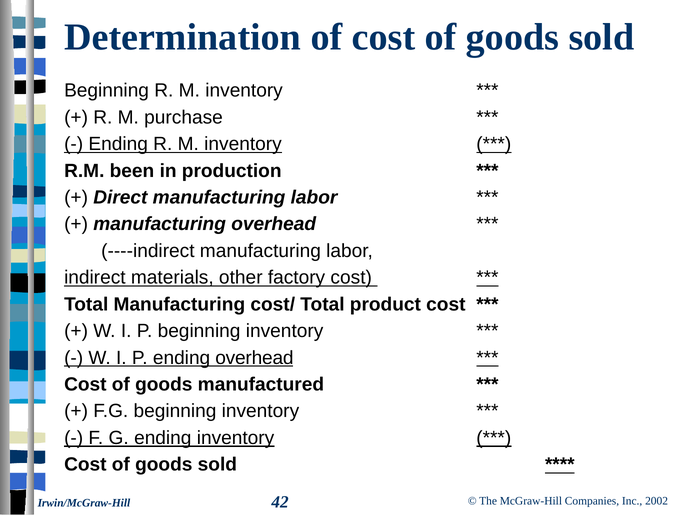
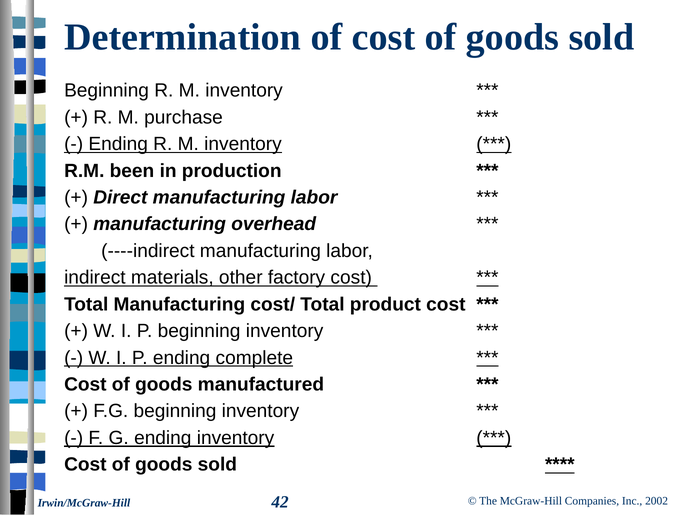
ending overhead: overhead -> complete (254, 358)
